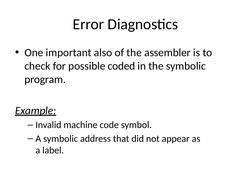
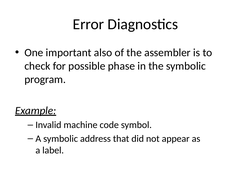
coded: coded -> phase (121, 66)
